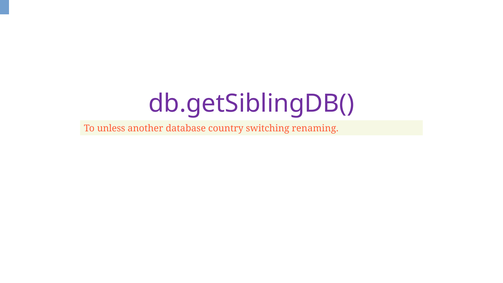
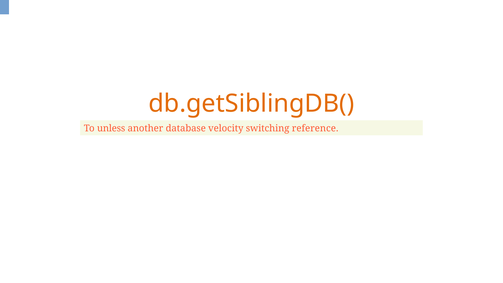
db.getSiblingDB( colour: purple -> orange (251, 104)
country: country -> velocity (226, 128)
renaming: renaming -> reference (315, 128)
